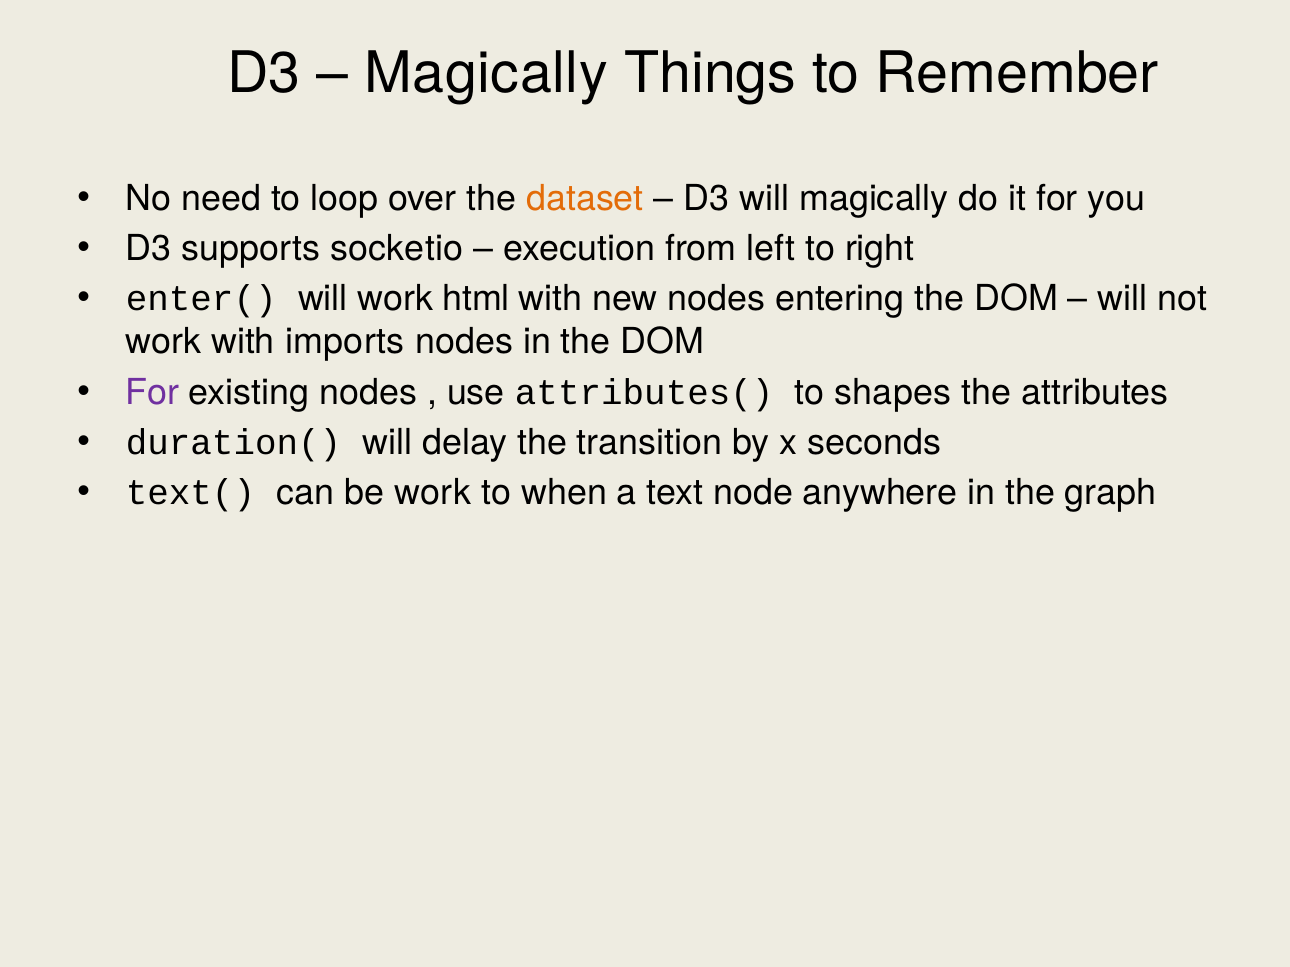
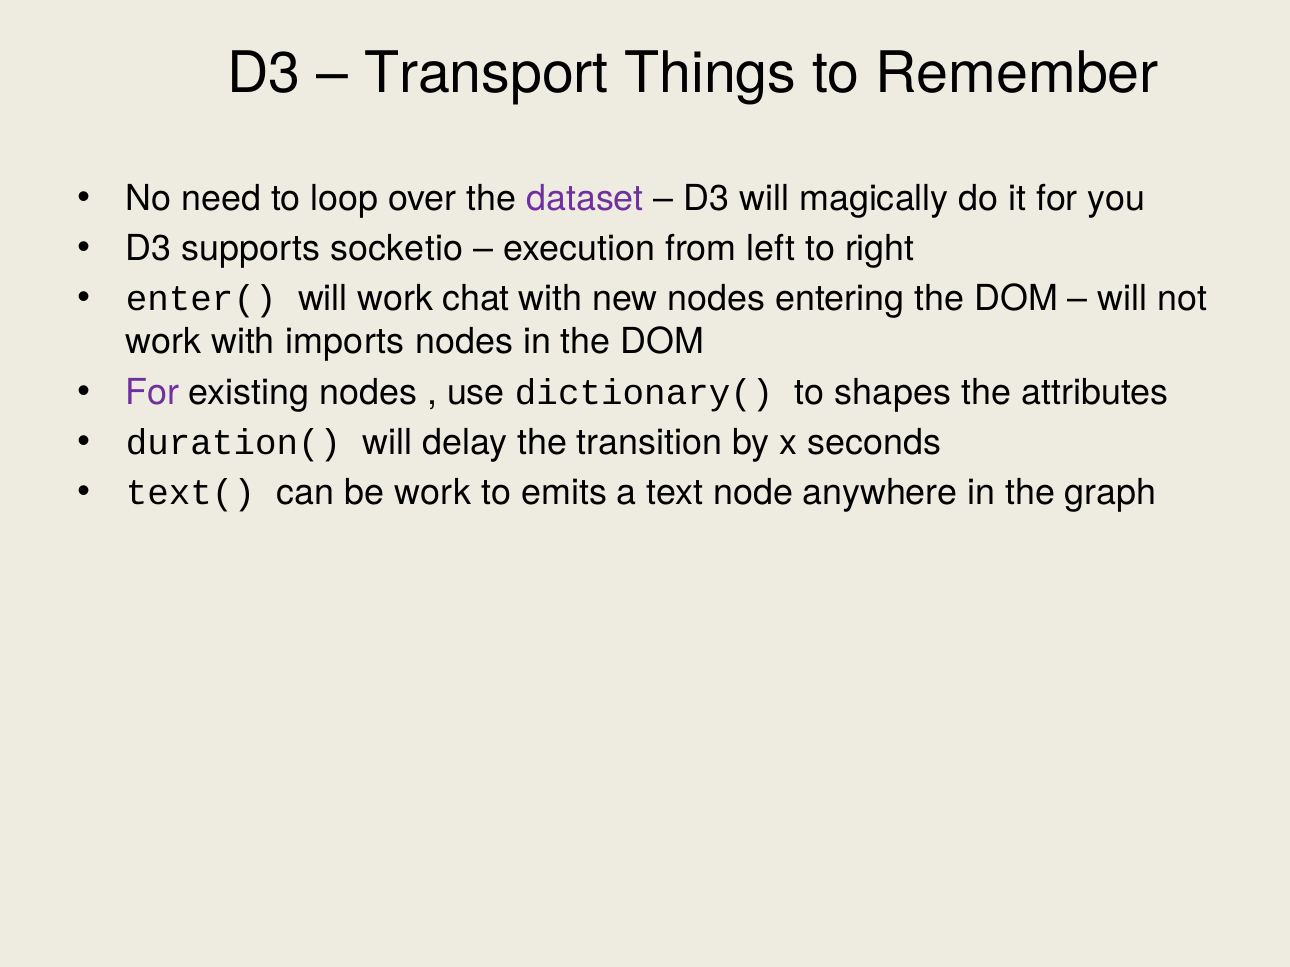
Magically: Magically -> Transport (487, 74)
dataset colour: orange -> purple (585, 199)
html: html -> chat (476, 299)
attributes(: attributes( -> dictionary( (644, 392)
when: when -> emits (564, 493)
